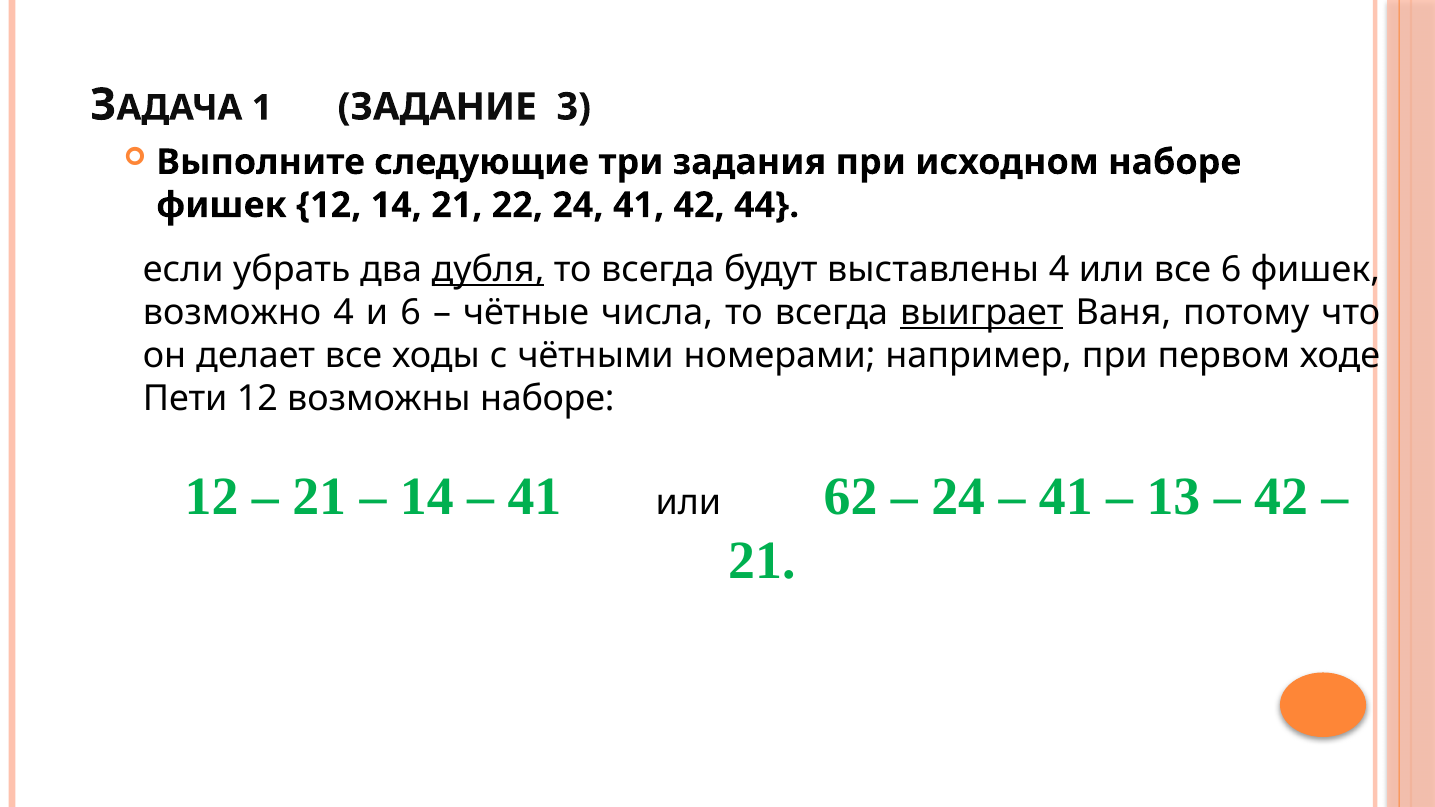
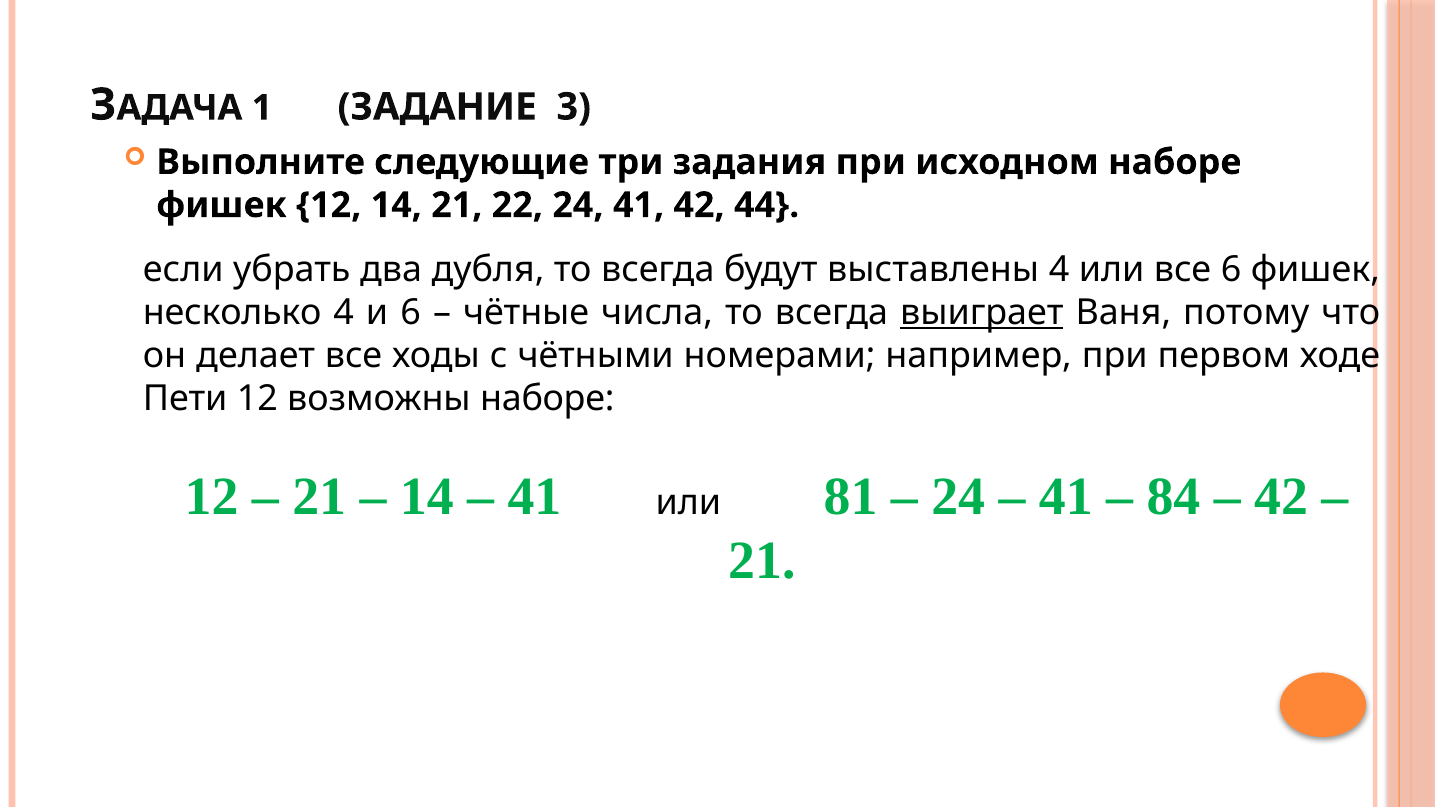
дубля underline: present -> none (488, 269)
возможно: возможно -> несколько (232, 312)
62: 62 -> 81 (851, 497)
13: 13 -> 84 (1173, 497)
